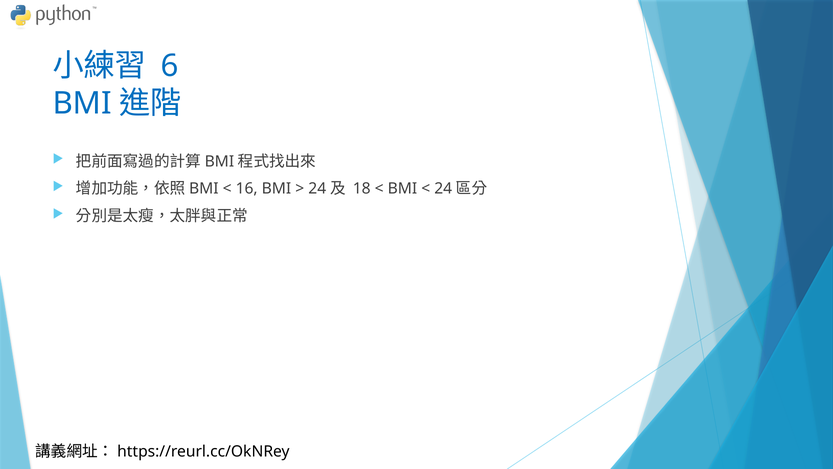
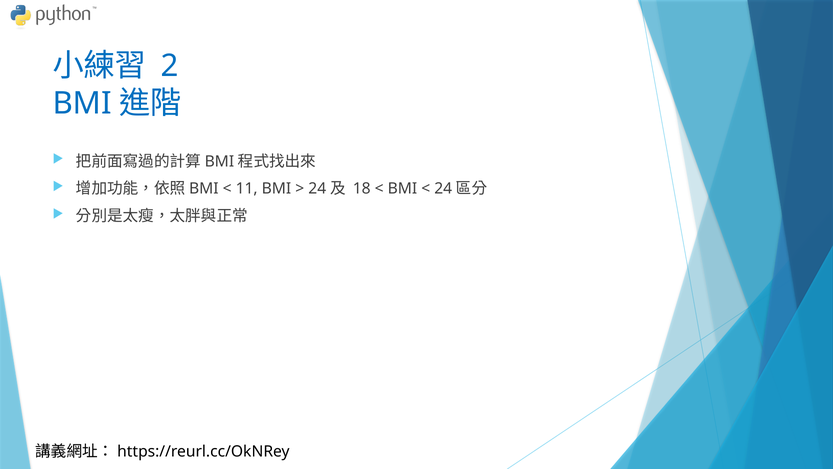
6: 6 -> 2 (170, 66)
16: 16 -> 11 (247, 189)
